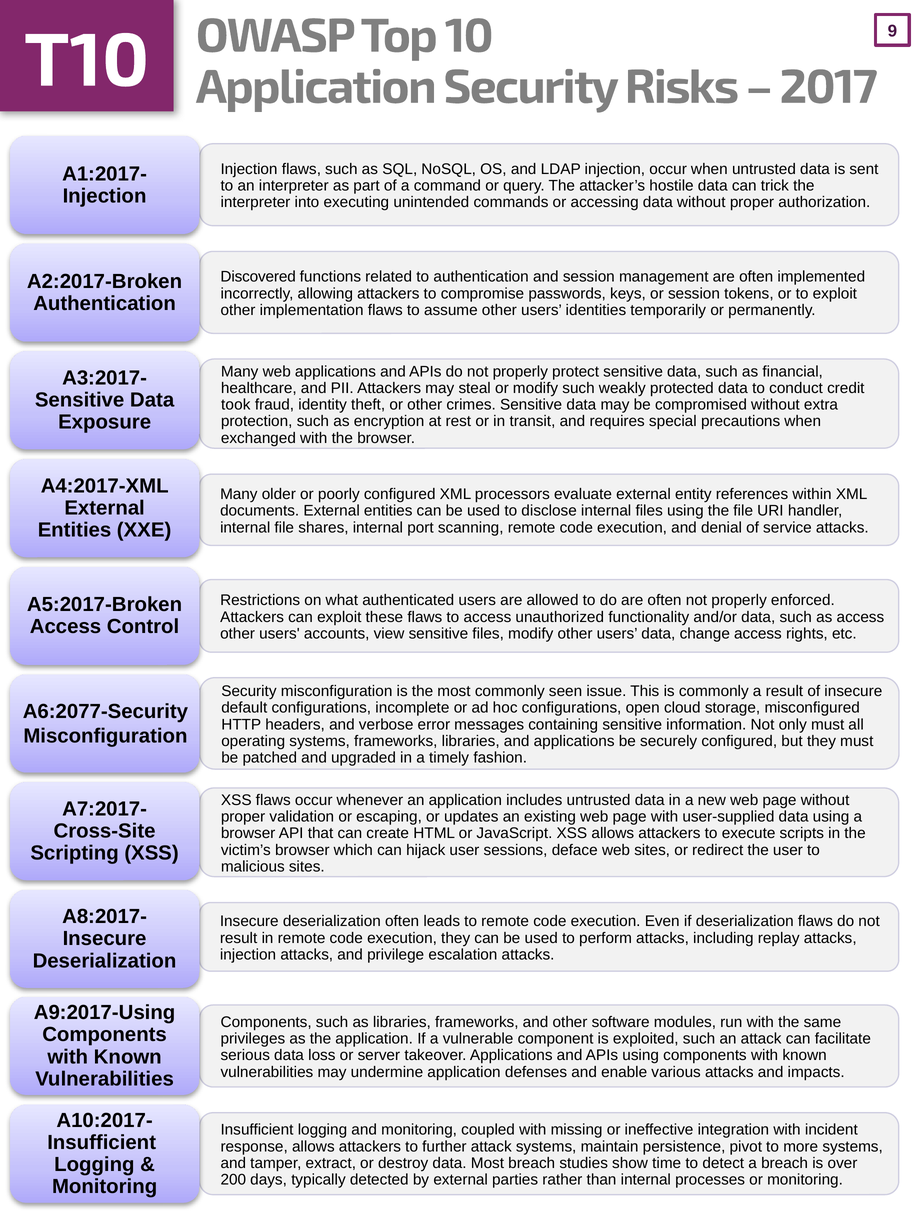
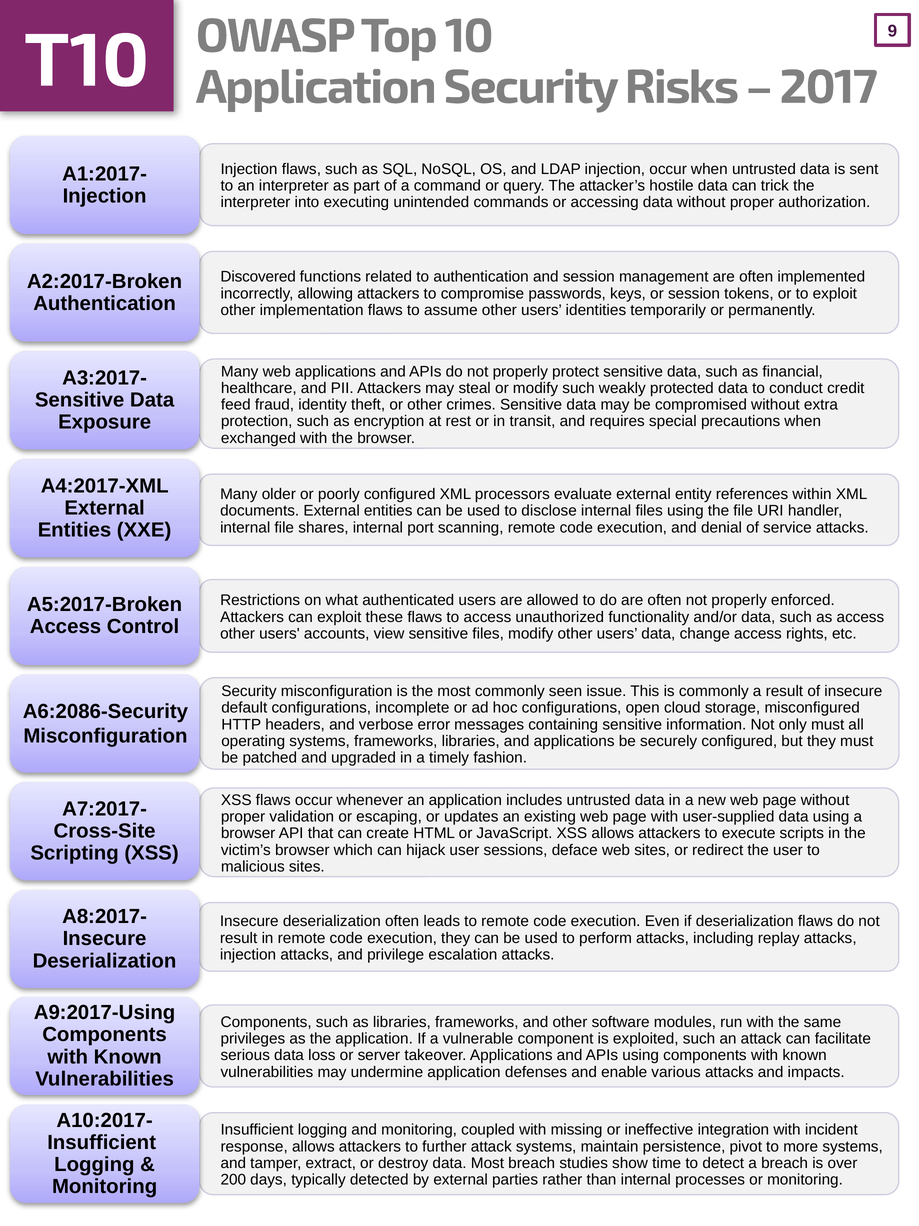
took: took -> feed (236, 405)
A6:2077-Security: A6:2077-Security -> A6:2086-Security (105, 711)
